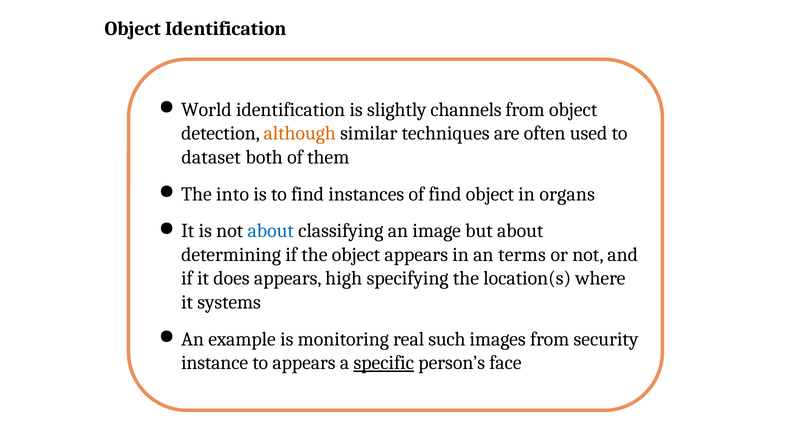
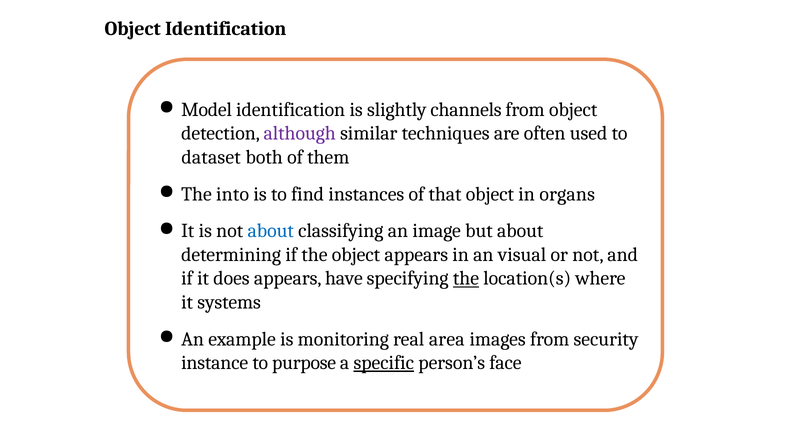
World: World -> Model (207, 110)
although colour: orange -> purple (300, 133)
of find: find -> that (445, 194)
terms: terms -> visual (522, 255)
high: high -> have (344, 278)
the underline: none -> present (466, 278)
such: such -> area (447, 339)
to appears: appears -> purpose (304, 363)
